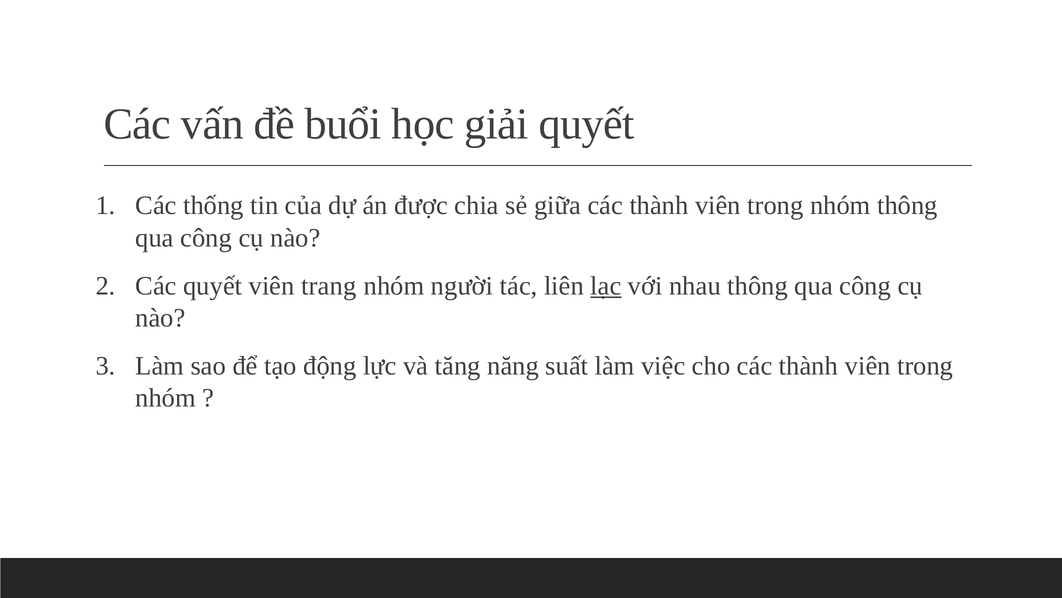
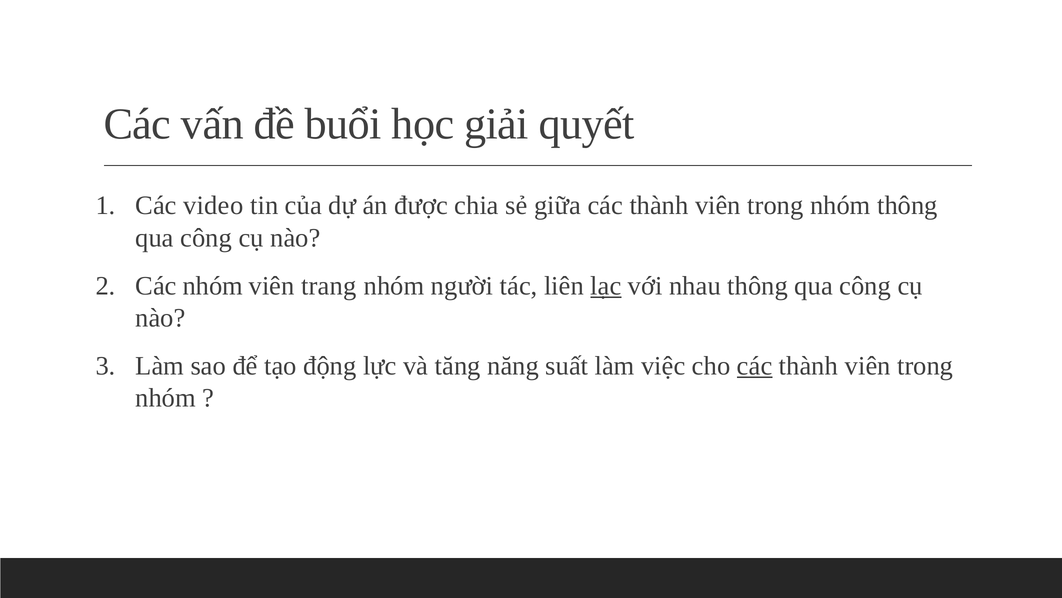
thống: thống -> video (213, 205)
Các quyết: quyết -> nhóm (213, 285)
các underline: none -> present (755, 365)
